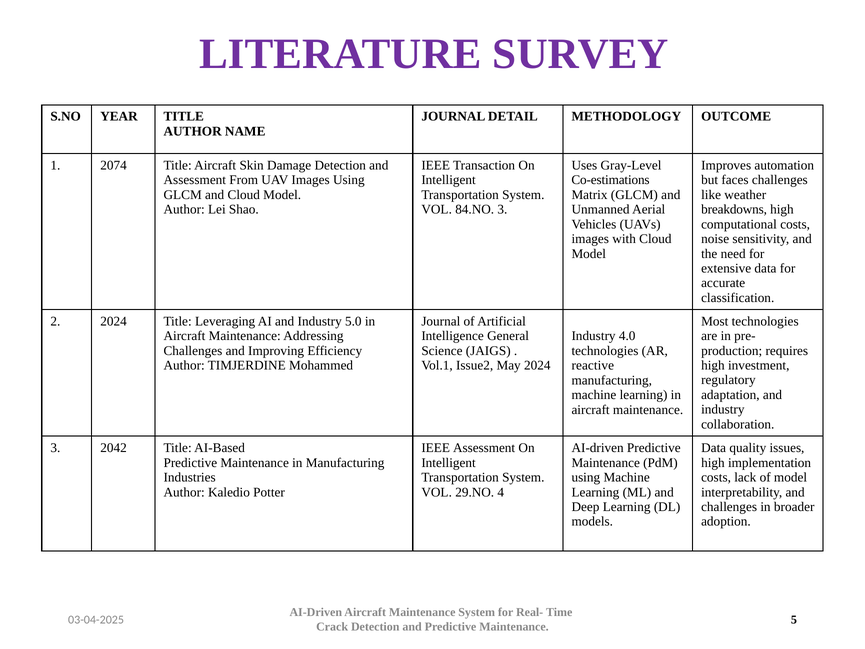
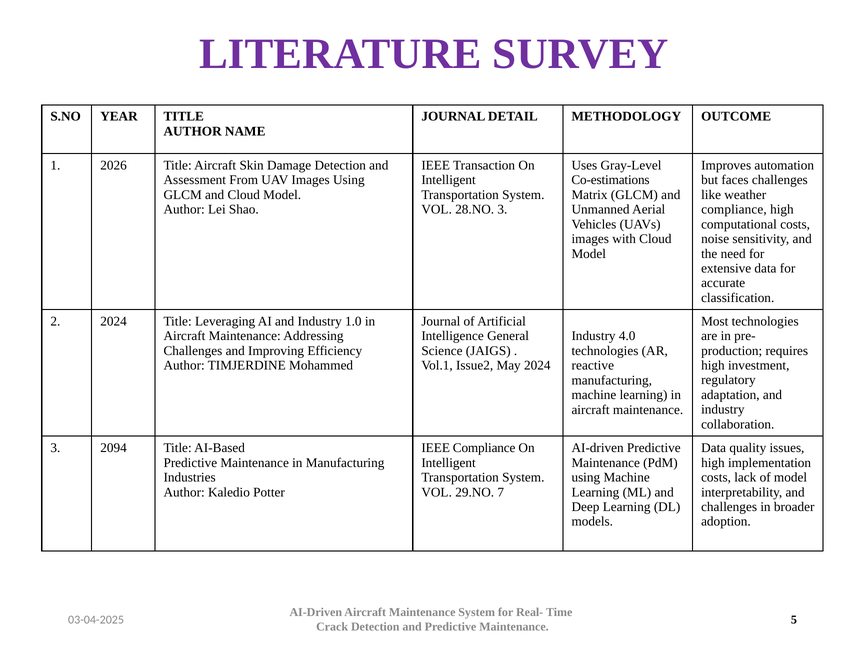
2074: 2074 -> 2026 (114, 165)
84.NO: 84.NO -> 28.NO (475, 209)
breakdowns: breakdowns -> compliance (734, 209)
5.0: 5.0 -> 1.0 (353, 321)
2042: 2042 -> 2094 (114, 448)
IEEE Assessment: Assessment -> Compliance (484, 448)
4: 4 -> 7 (501, 492)
